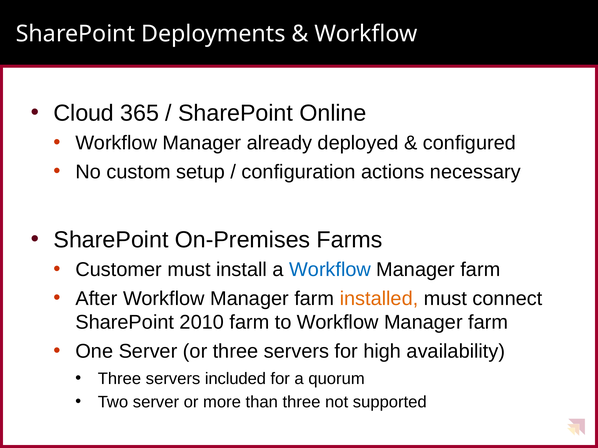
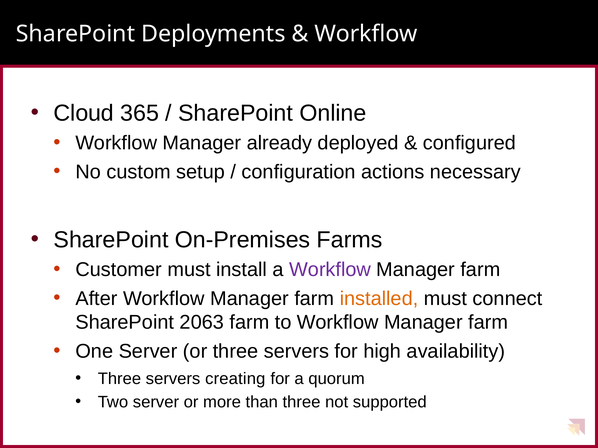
Workflow colour: blue -> purple (330, 270)
2010: 2010 -> 2063 (202, 323)
included: included -> creating (235, 379)
